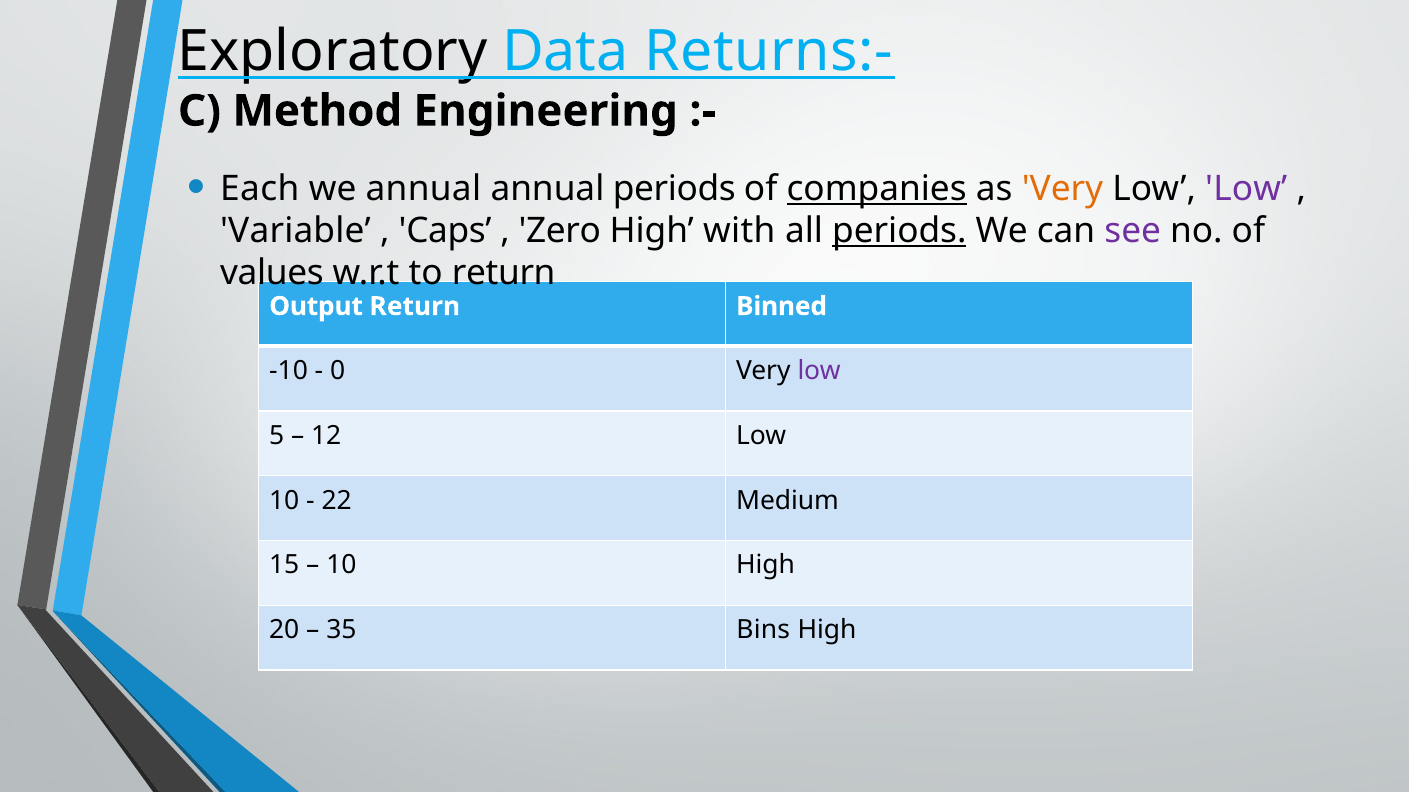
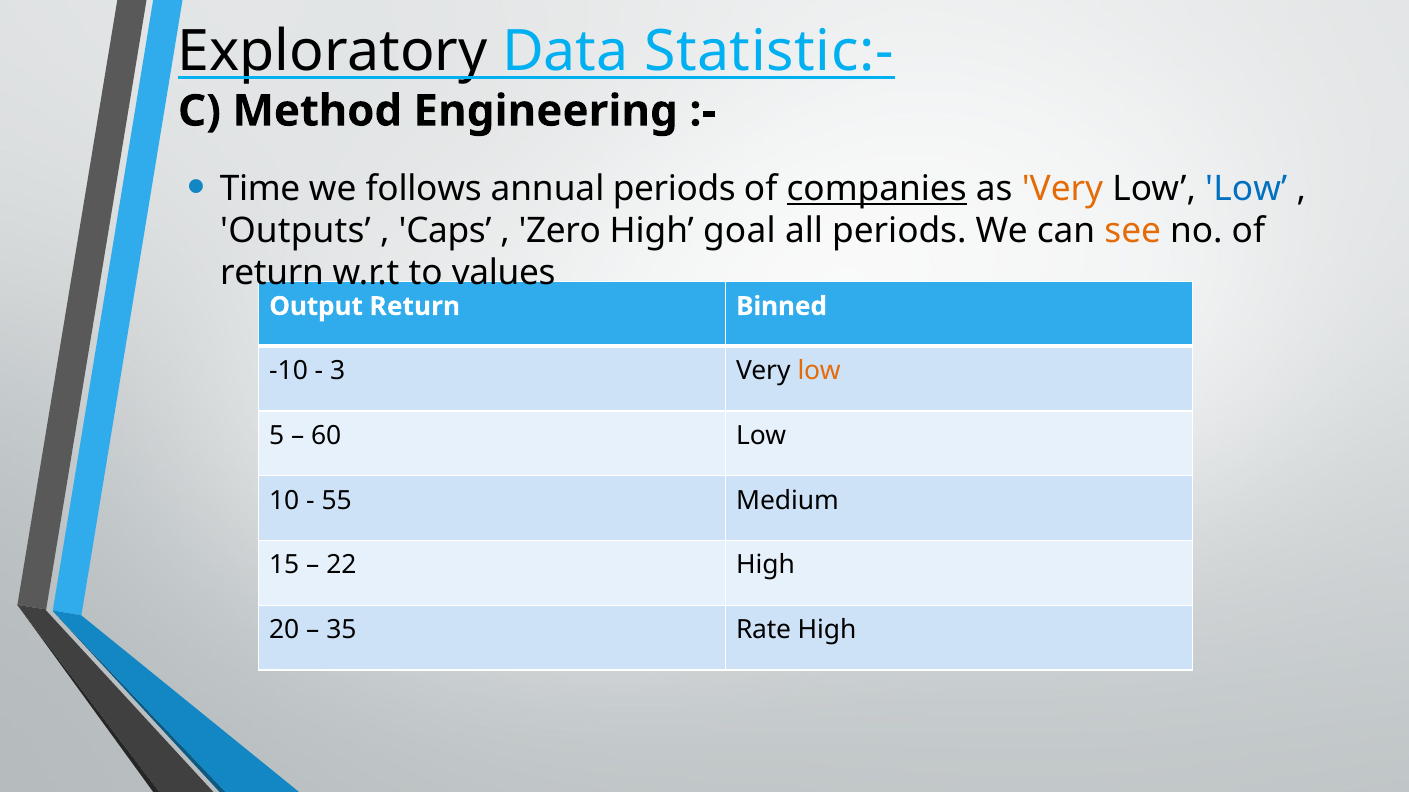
Returns:-: Returns:- -> Statistic:- (769, 51)
Each: Each -> Time (260, 189)
we annual: annual -> follows (424, 189)
Low colour: purple -> blue (1246, 189)
Variable: Variable -> Outputs (295, 231)
with: with -> goal (739, 231)
periods underline: present -> none (899, 231)
see colour: purple -> orange (1133, 231)
values: values -> return (272, 273)
to return: return -> values (504, 273)
0: 0 -> 3 (338, 371)
low colour: purple -> orange (819, 371)
12: 12 -> 60 (326, 436)
22: 22 -> 55 (337, 501)
10: 10 -> 22 (341, 566)
Bins: Bins -> Rate (763, 630)
